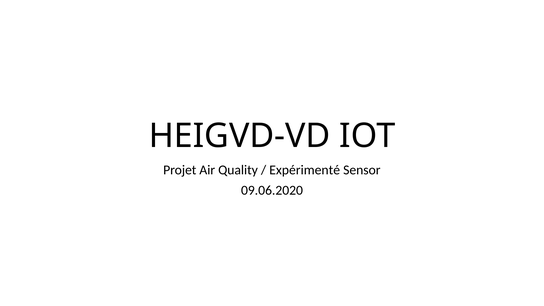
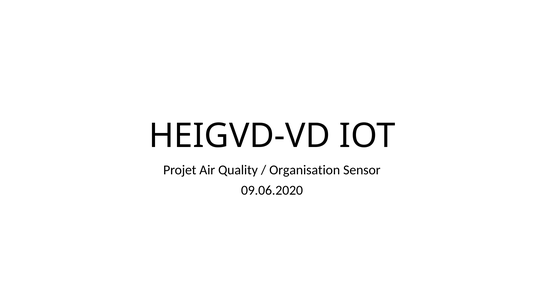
Expérimenté: Expérimenté -> Organisation (305, 170)
